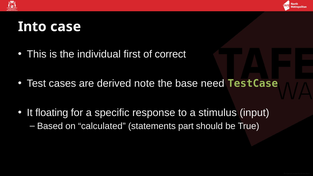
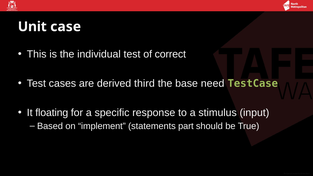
Into: Into -> Unit (32, 27)
individual first: first -> test (132, 54)
note: note -> third (144, 83)
calculated: calculated -> implement (102, 126)
